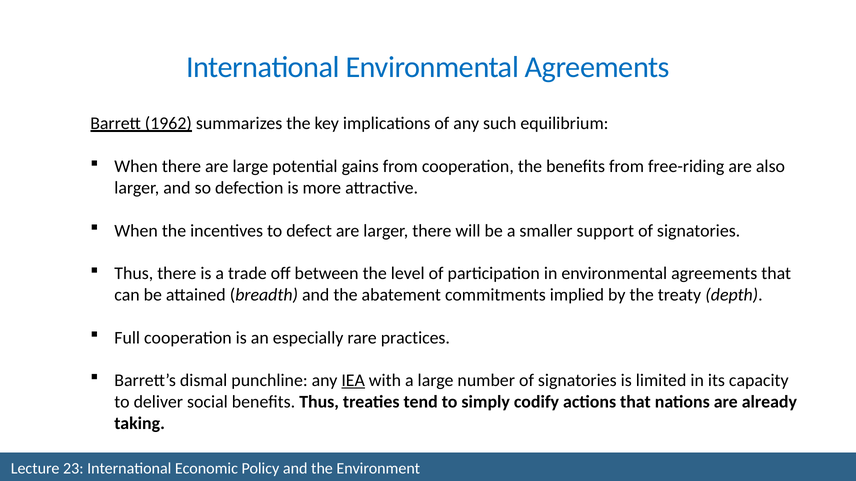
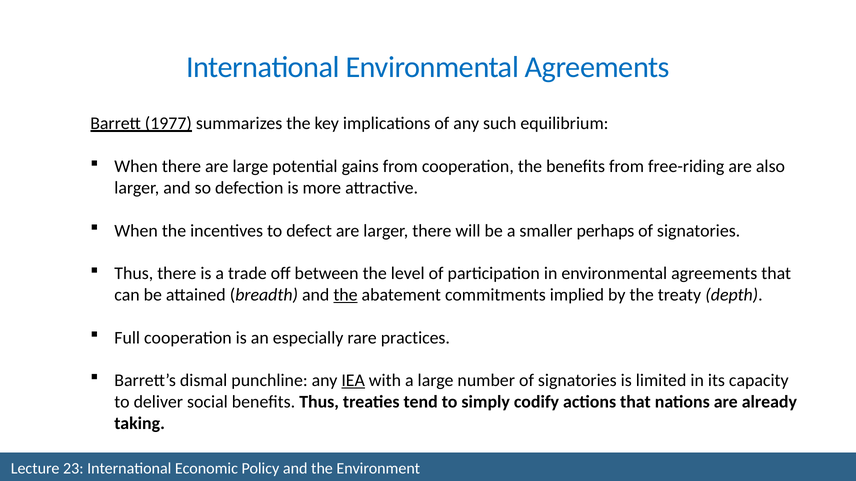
1962: 1962 -> 1977 (168, 124)
support: support -> perhaps (605, 231)
the underline: none -> present (345, 295)
